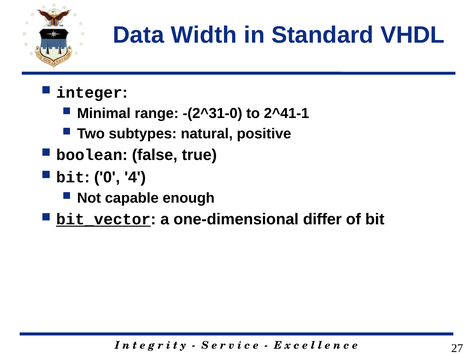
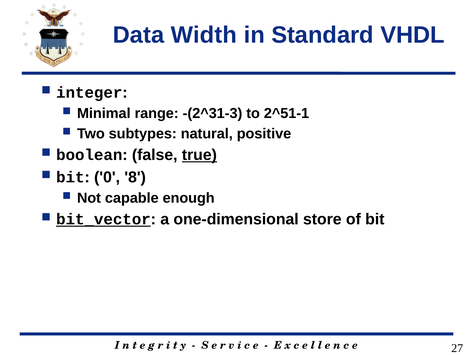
-(2^31-0: -(2^31-0 -> -(2^31-3 (213, 113)
2^41-1: 2^41-1 -> 2^51-1 (287, 113)
true underline: none -> present (199, 155)
4: 4 -> 8 (135, 177)
differ: differ -> store (322, 219)
